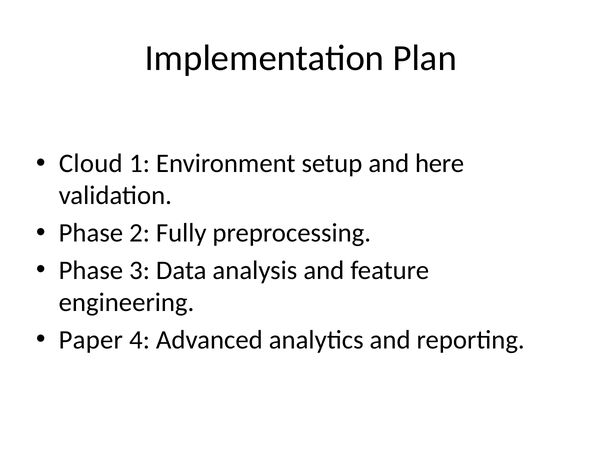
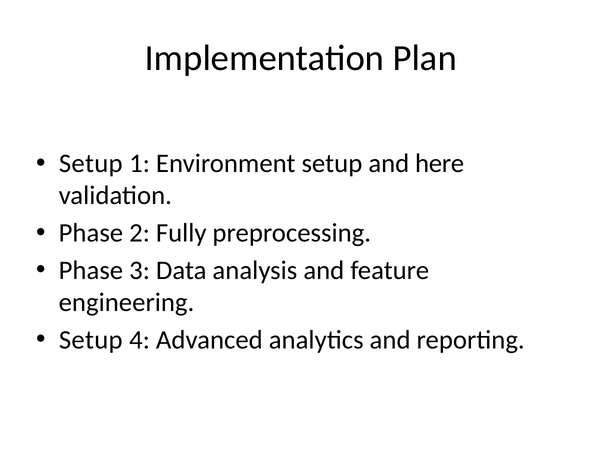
Cloud: Cloud -> Setup (91, 164)
Paper: Paper -> Setup (91, 340)
